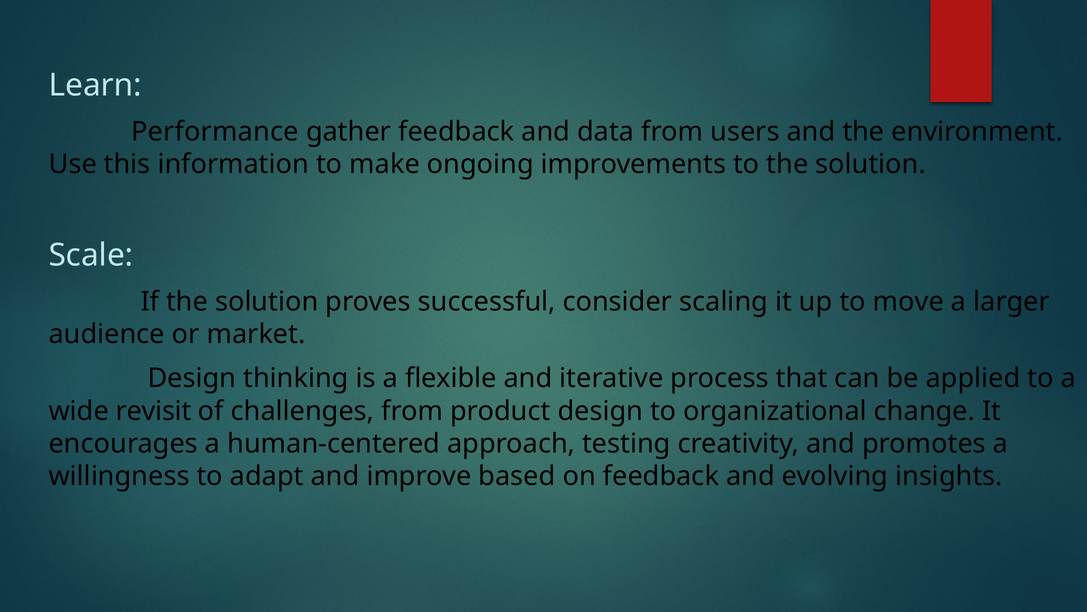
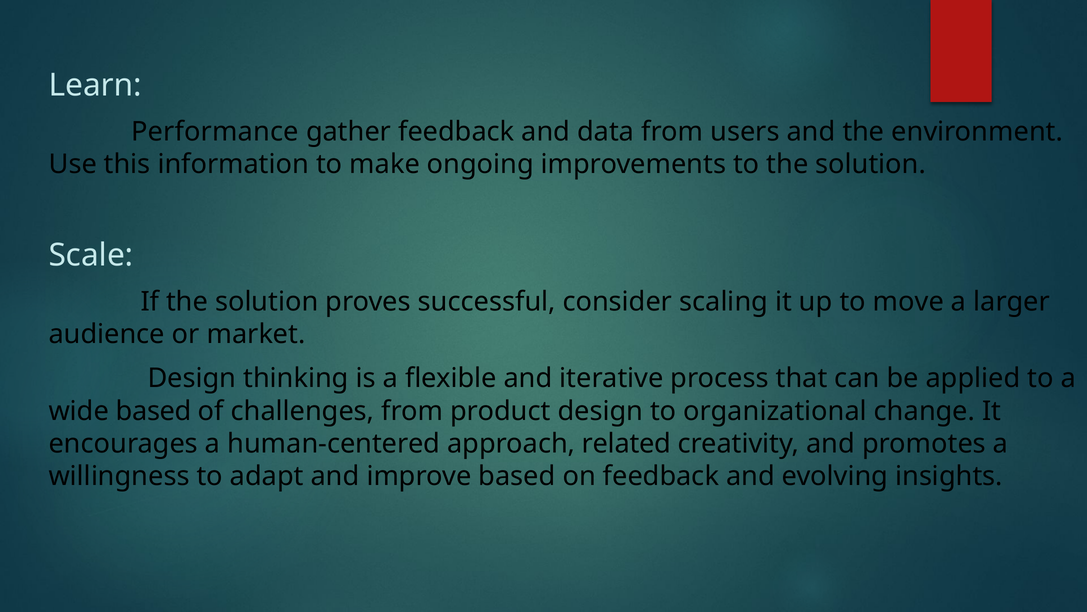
wide revisit: revisit -> based (154, 411)
testing: testing -> related (626, 443)
